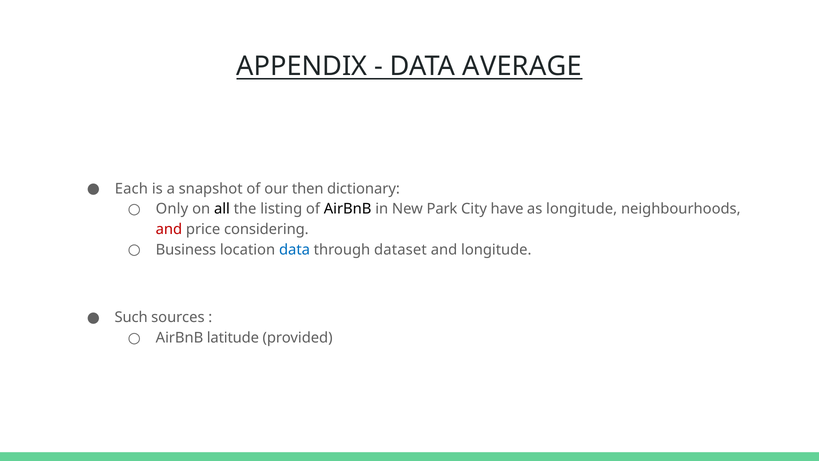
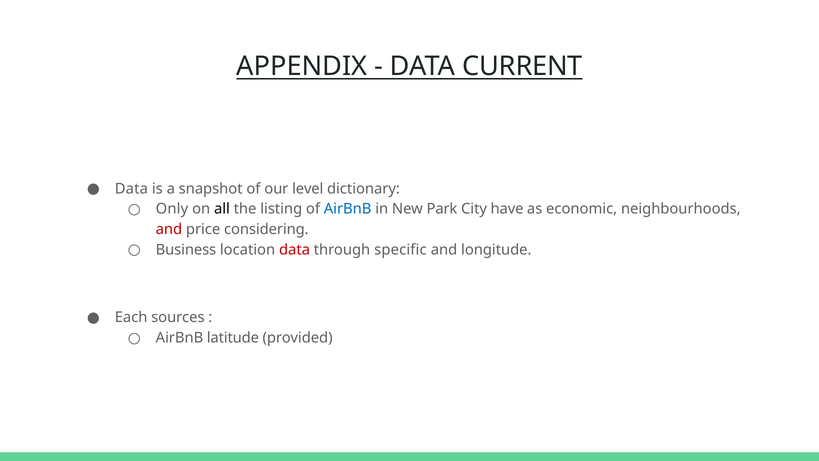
AVERAGE: AVERAGE -> CURRENT (522, 66)
Each: Each -> Data (131, 189)
then: then -> level (308, 189)
AirBnB colour: black -> blue (348, 209)
as longitude: longitude -> economic (582, 209)
data colour: blue -> red (295, 249)
dataset: dataset -> specific (400, 249)
Such: Such -> Each (131, 317)
